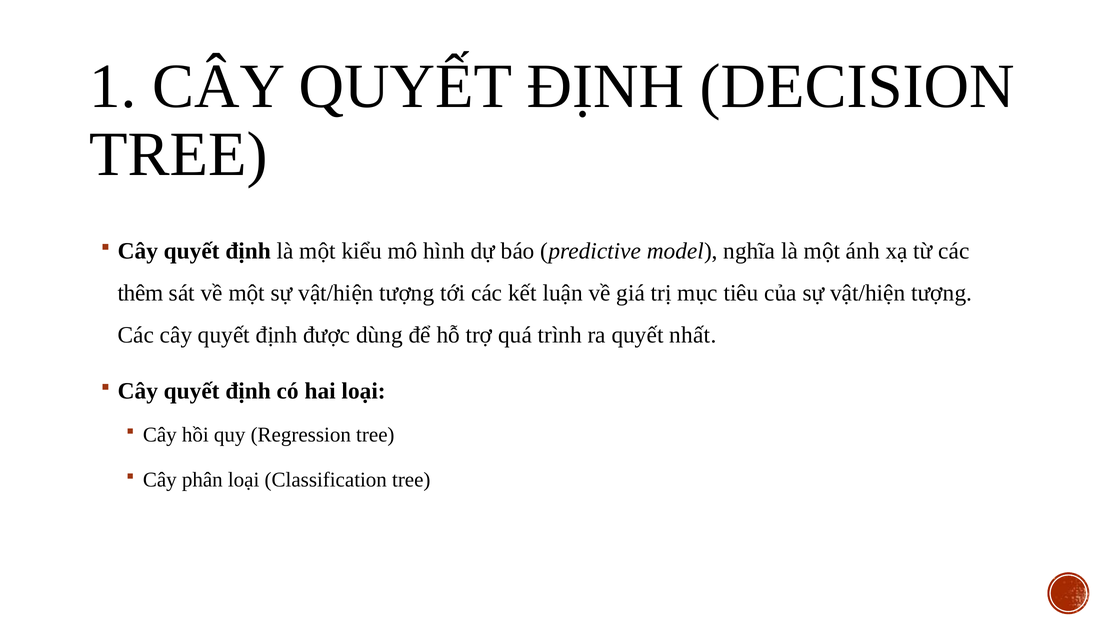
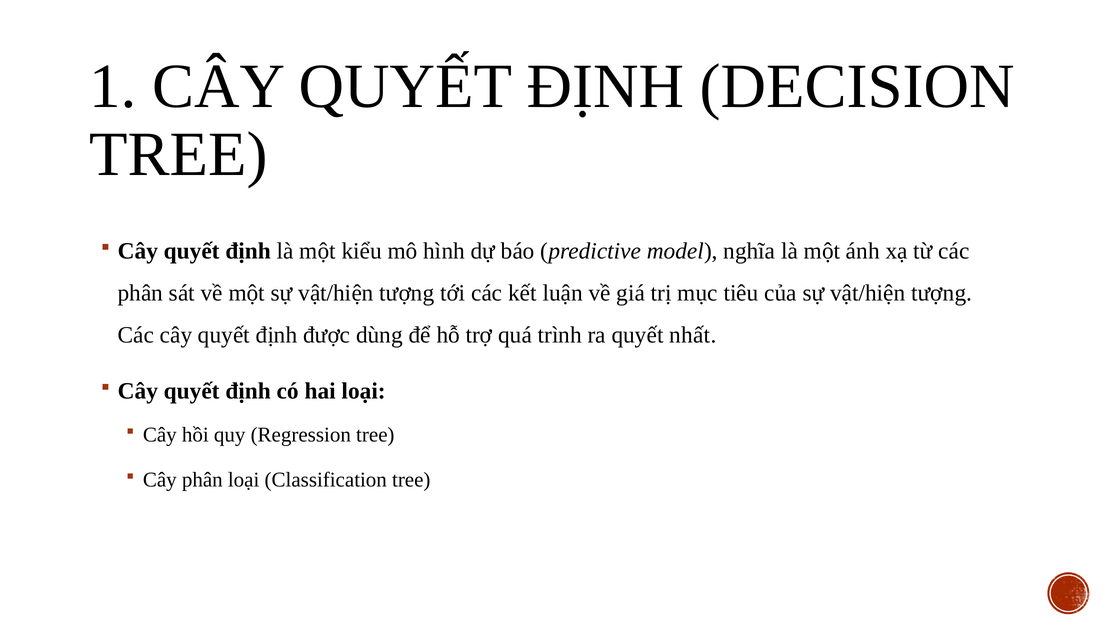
thêm: thêm -> phân (140, 293)
